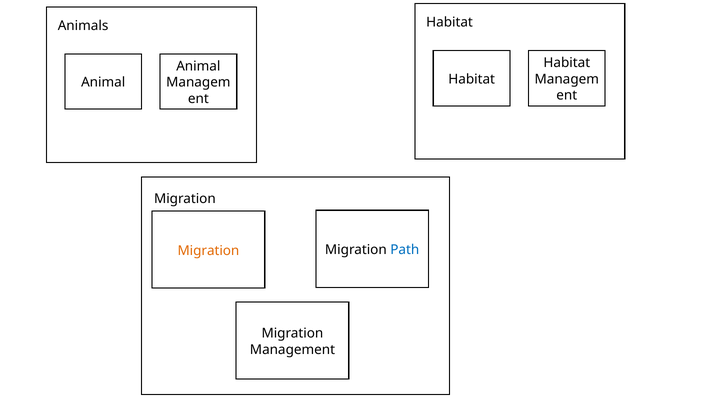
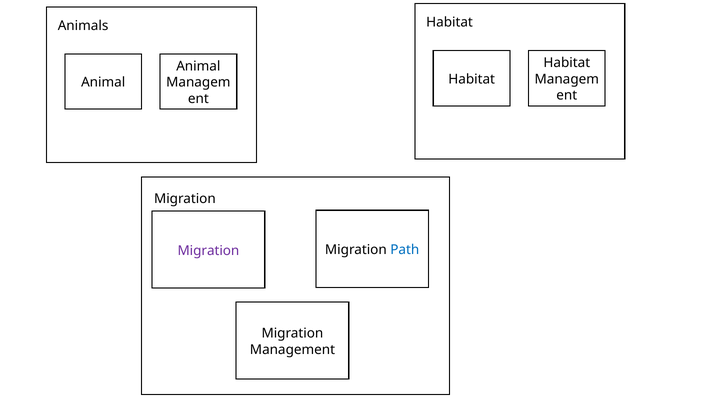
Migration colour: orange -> purple (208, 250)
